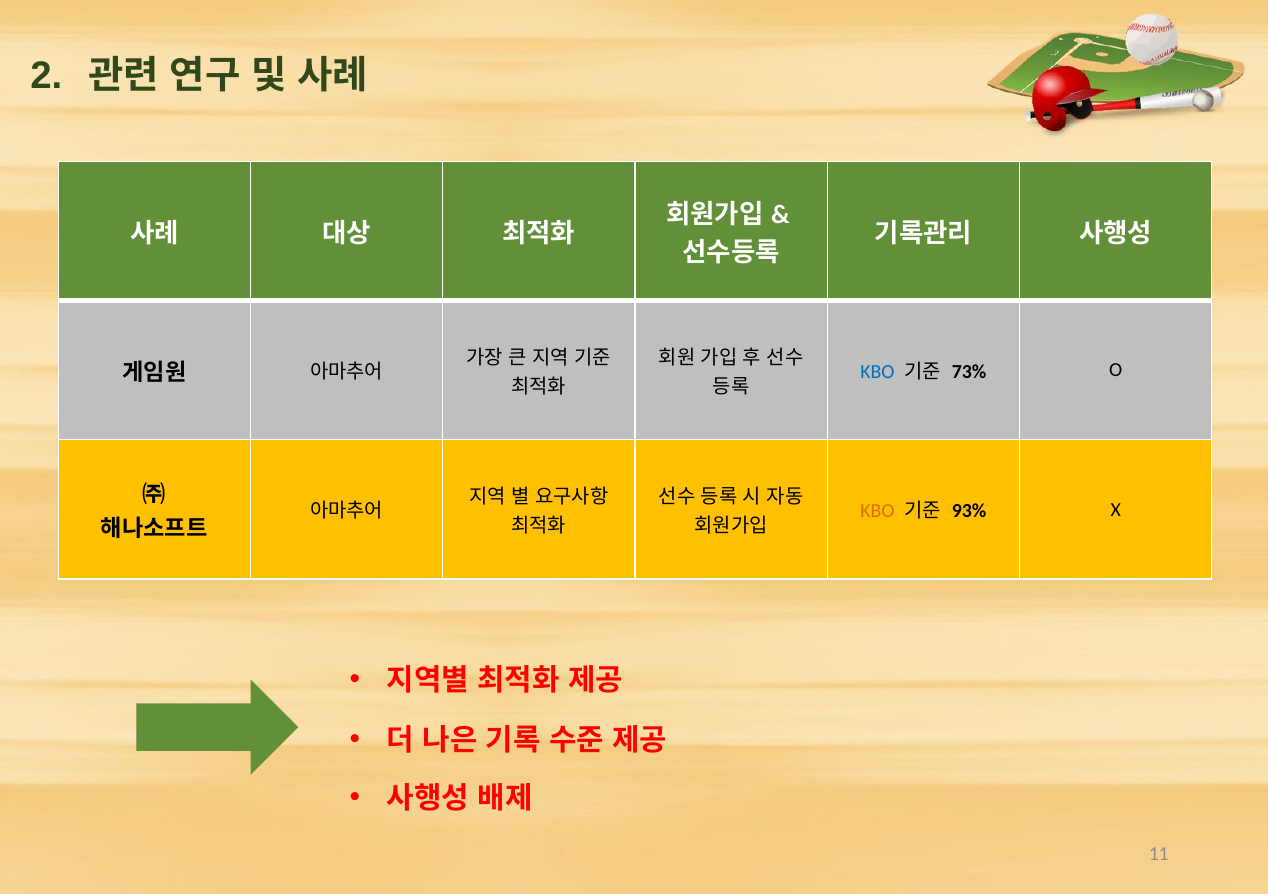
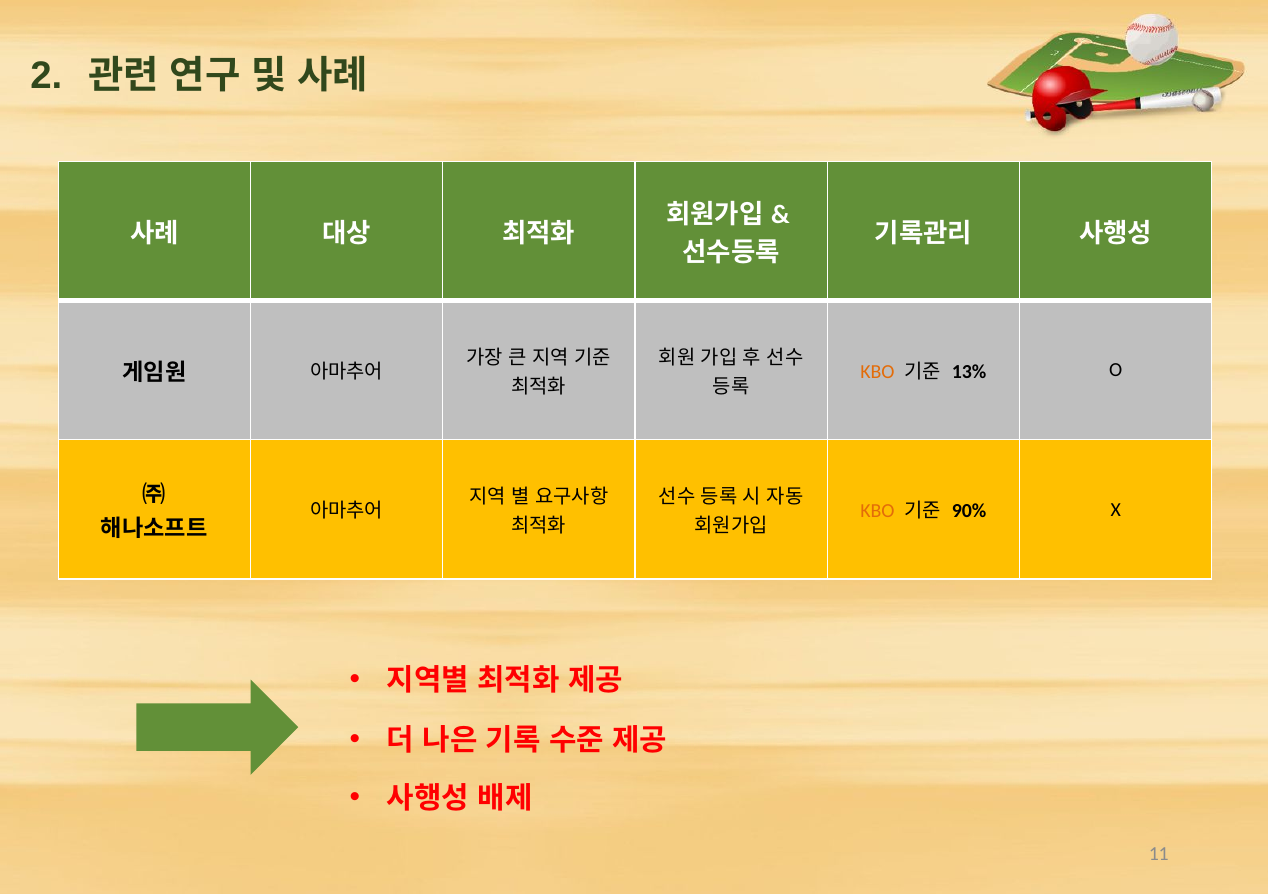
KBO colour: blue -> orange (877, 373)
73%: 73% -> 13% (969, 373)
93%: 93% -> 90% (969, 512)
